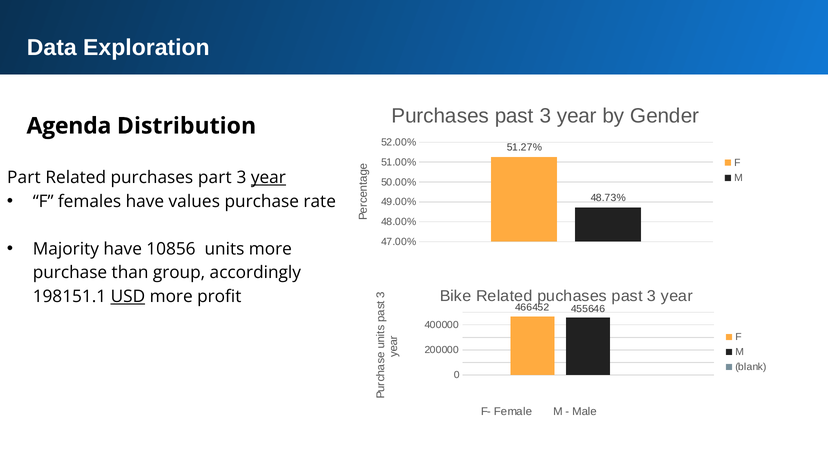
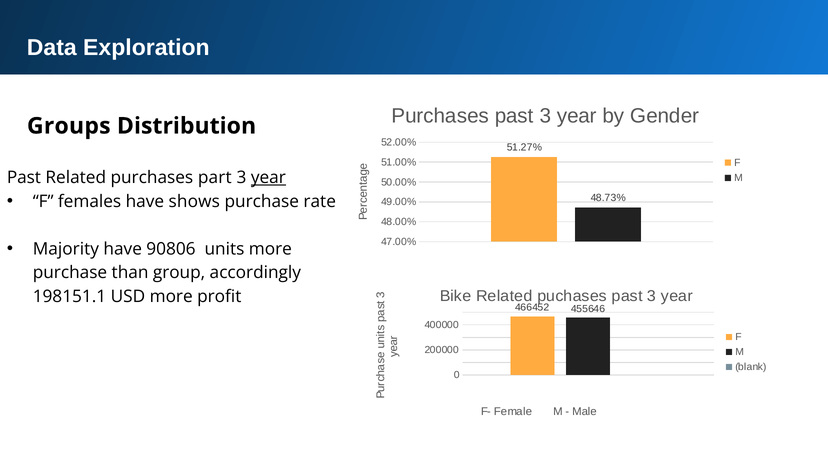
Agenda: Agenda -> Groups (69, 126)
Part: Part -> Past (24, 177)
values: values -> shows (194, 201)
10856: 10856 -> 90806 (171, 249)
USD underline: present -> none (128, 296)
